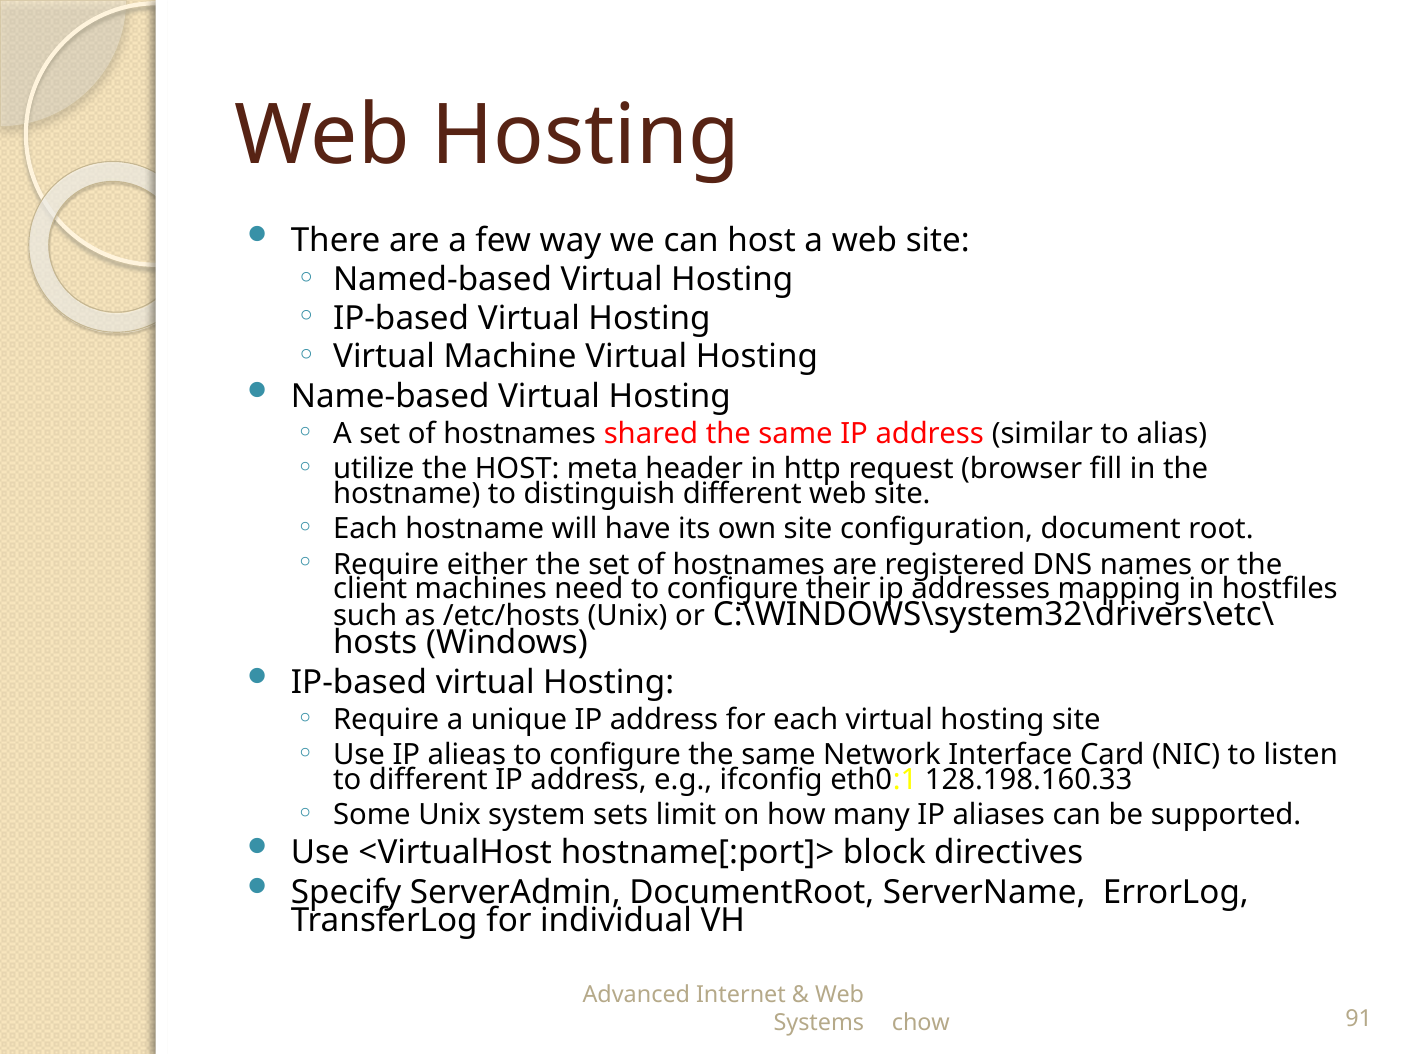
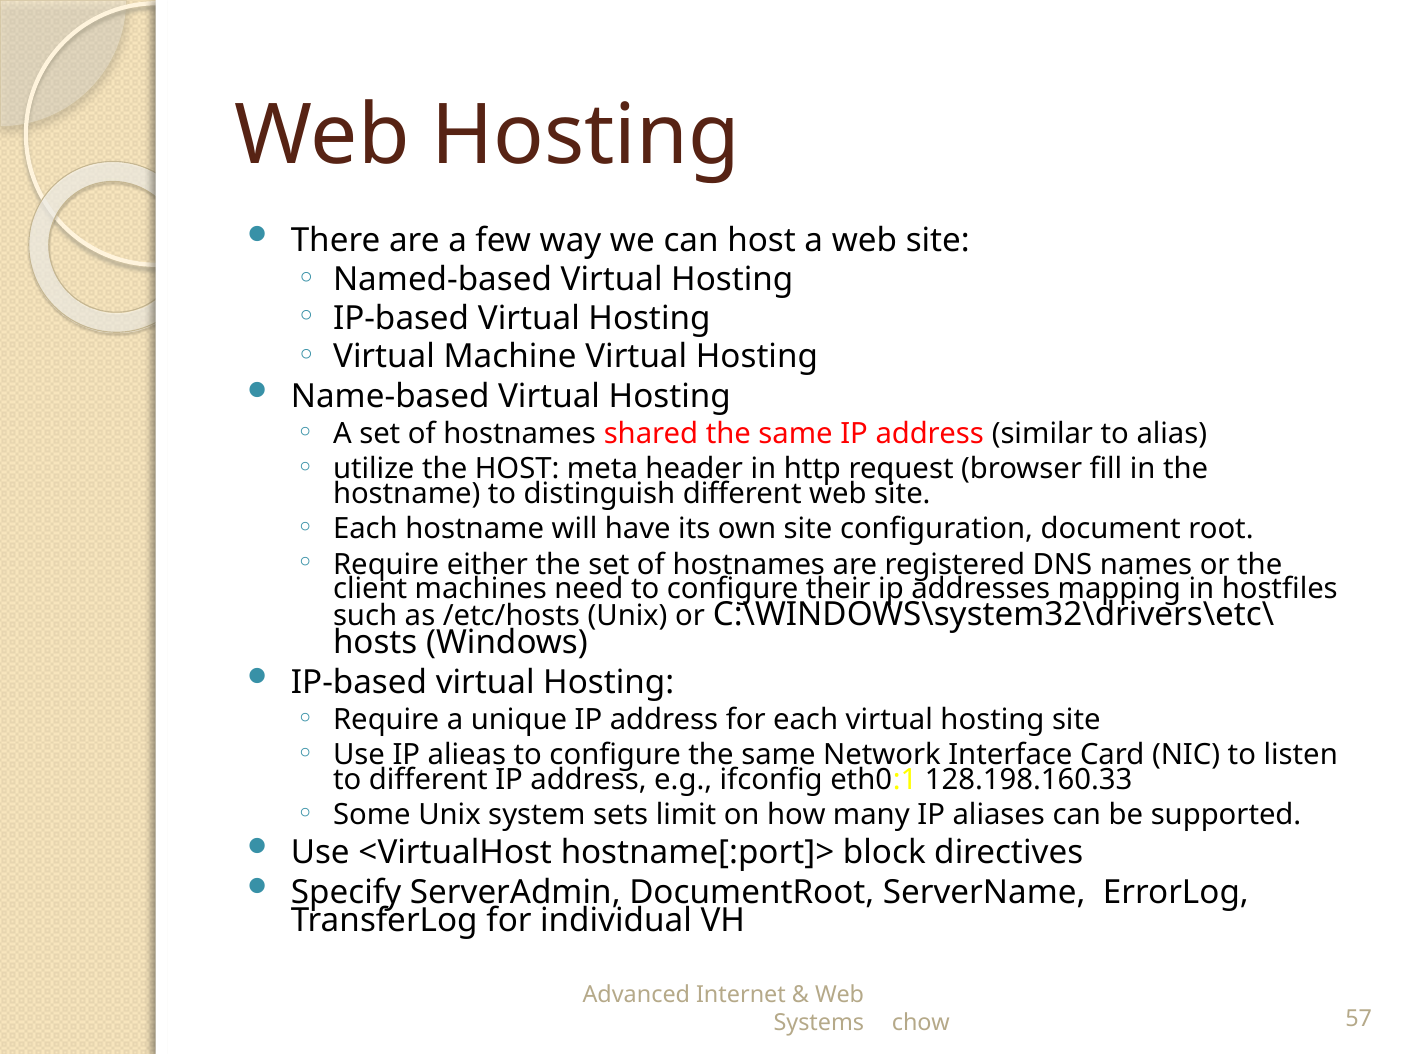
91: 91 -> 57 (1359, 1019)
